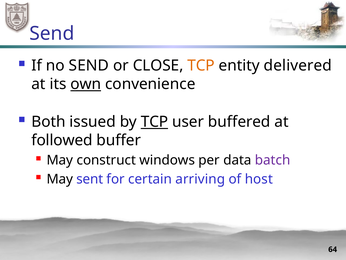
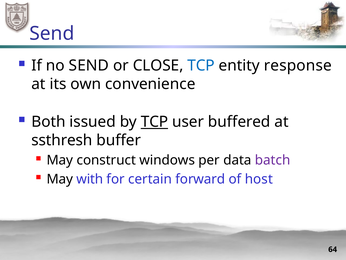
TCP colour: orange -> blue (201, 66)
delivered: delivered -> response (298, 66)
own underline: present -> none (86, 84)
followed: followed -> ssthresh (62, 140)
sent: sent -> with (90, 179)
arriving: arriving -> forward (200, 179)
